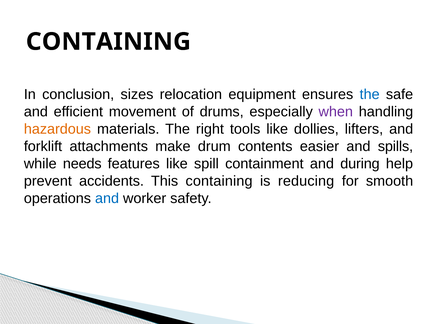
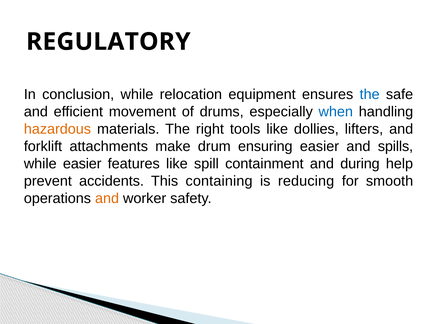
CONTAINING: CONTAINING -> REGULATORY (108, 42)
conclusion sizes: sizes -> while (137, 95)
when colour: purple -> blue (336, 112)
contents: contents -> ensuring (265, 146)
while needs: needs -> easier (82, 164)
and colour: blue -> orange (107, 198)
